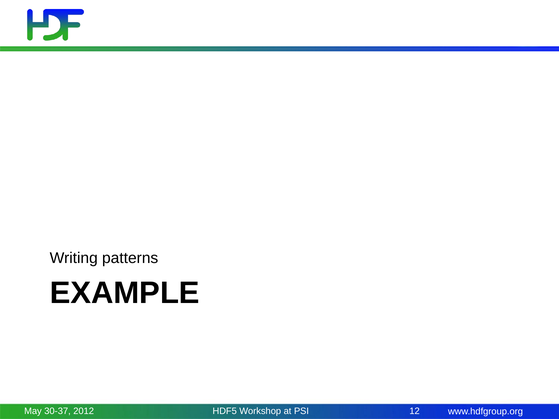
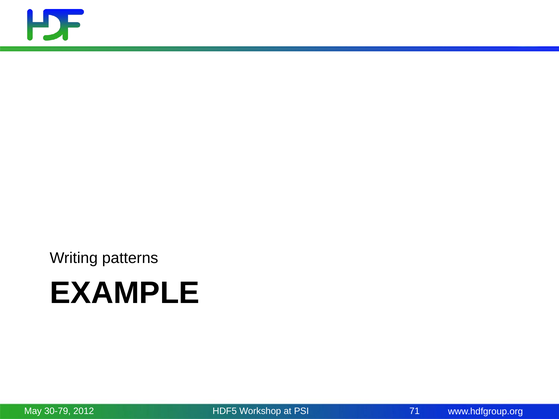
30-37: 30-37 -> 30-79 (58, 411)
12: 12 -> 71 (415, 411)
